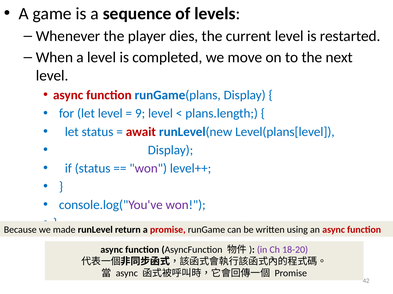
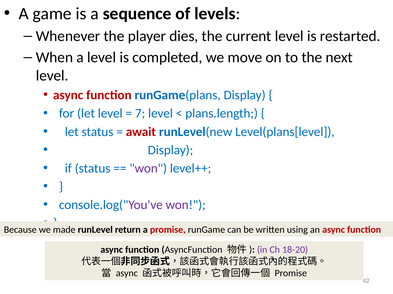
9: 9 -> 7 (140, 114)
